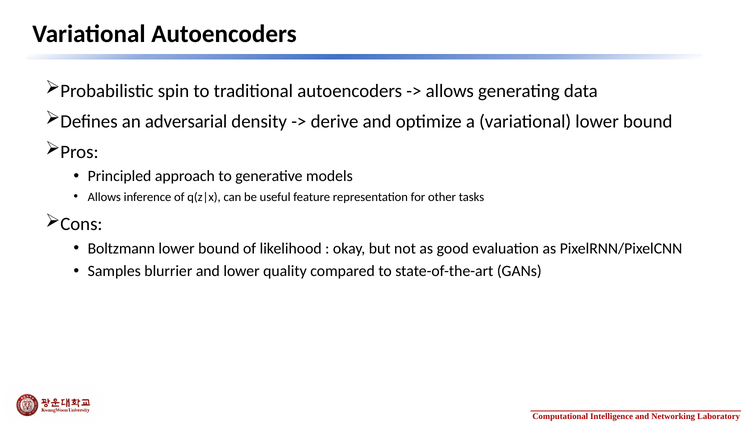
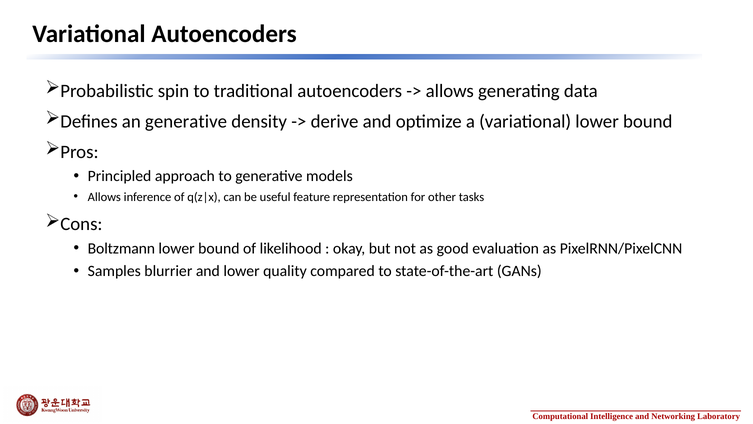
an adversarial: adversarial -> generative (186, 121)
